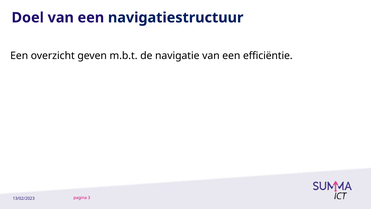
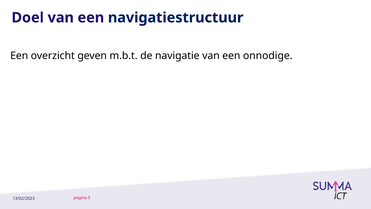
efficiëntie: efficiëntie -> onnodige (268, 56)
